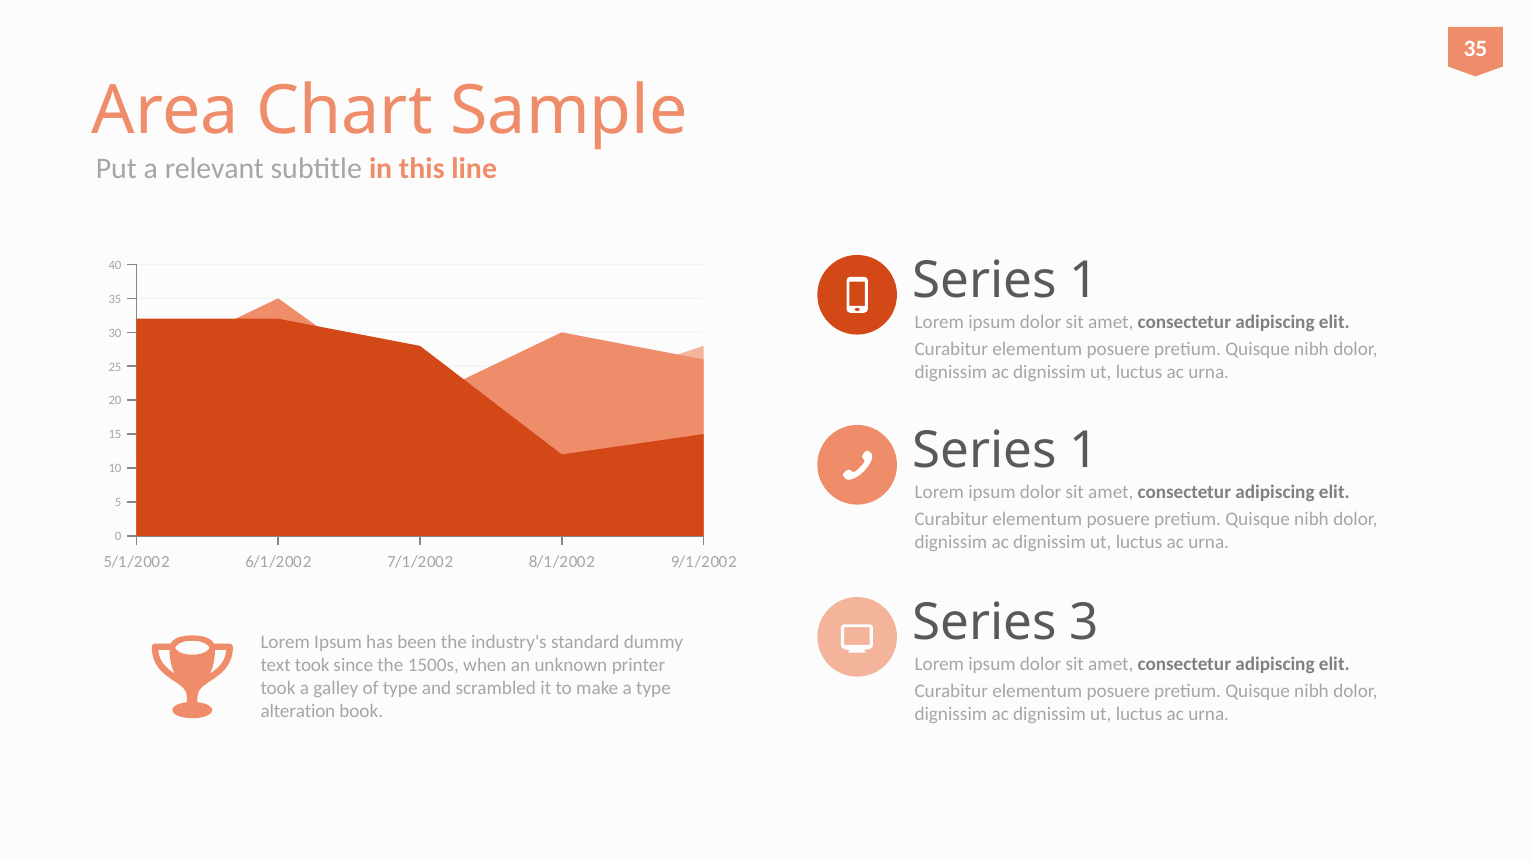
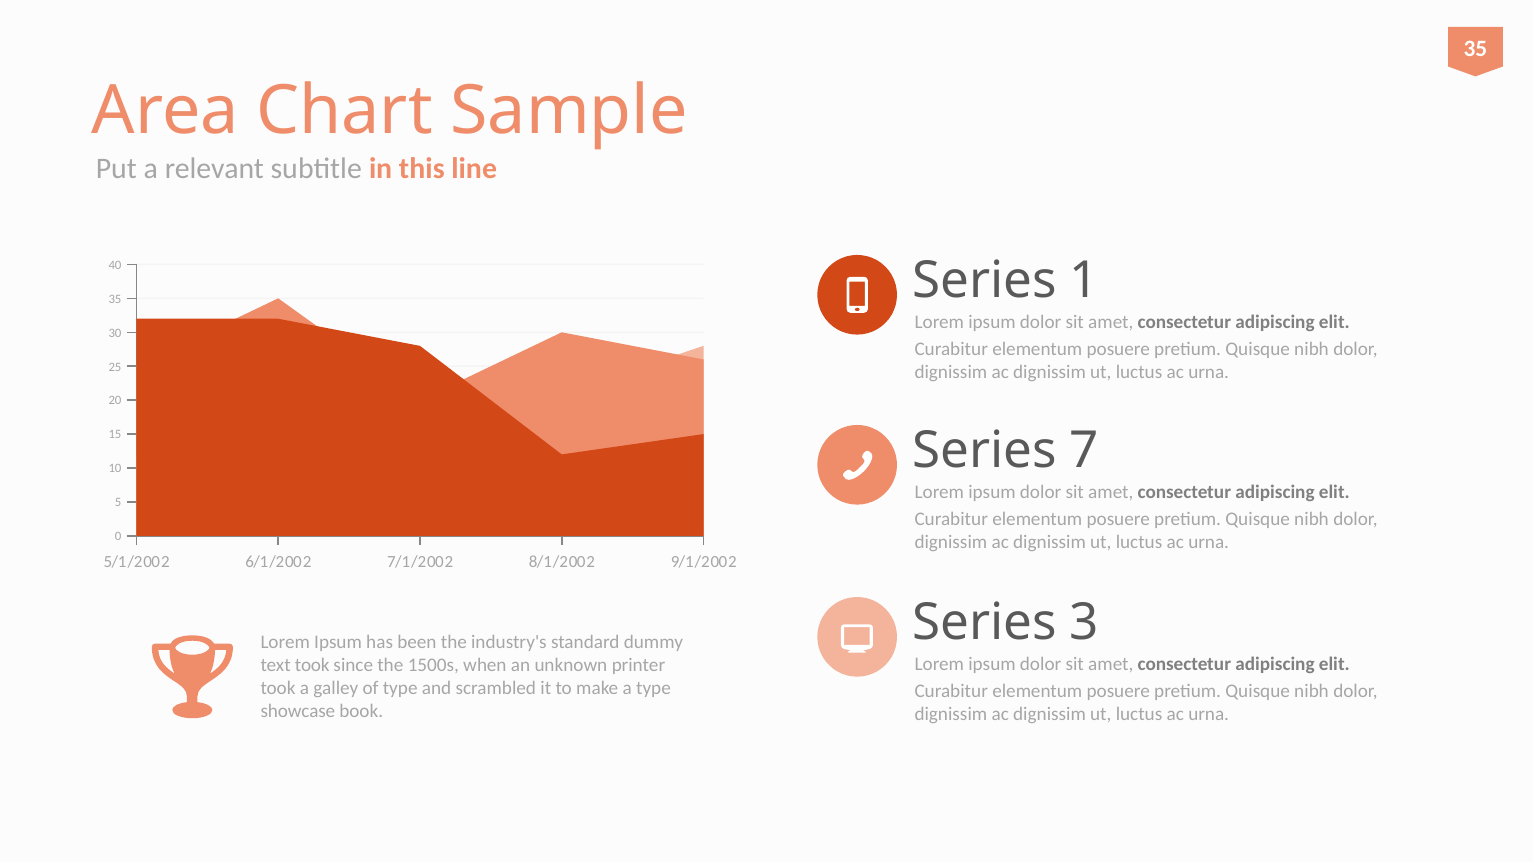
1: 1 -> 7 (1085, 451)
alteration: alteration -> showcase (298, 712)
